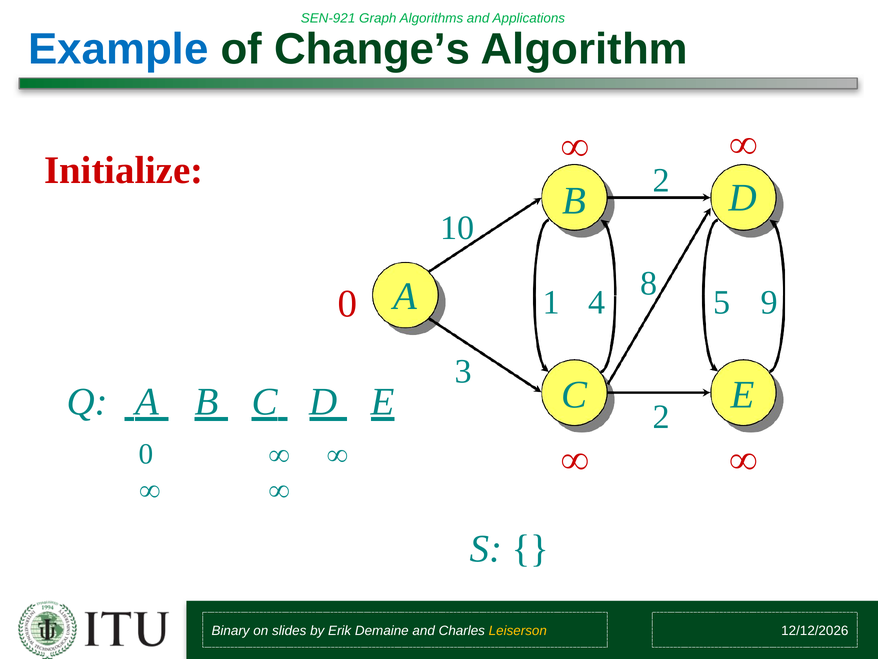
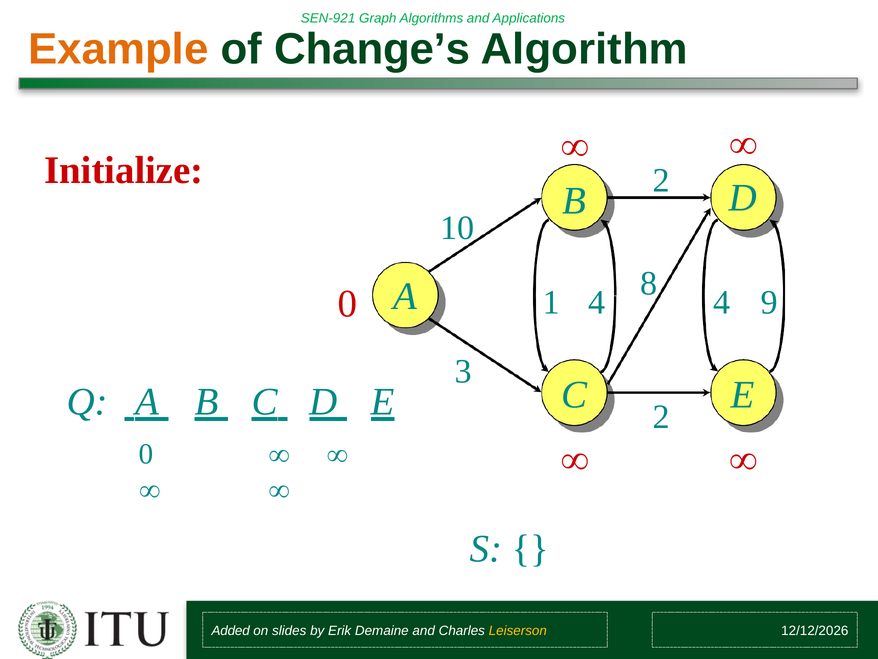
Example colour: blue -> orange (118, 49)
4 5: 5 -> 4 (722, 302)
Binary: Binary -> Added (231, 630)
